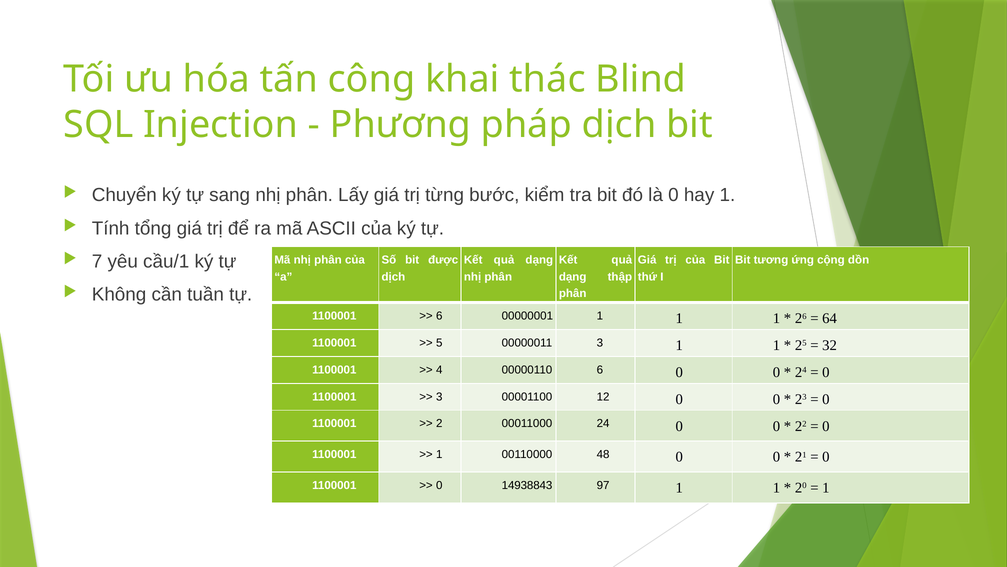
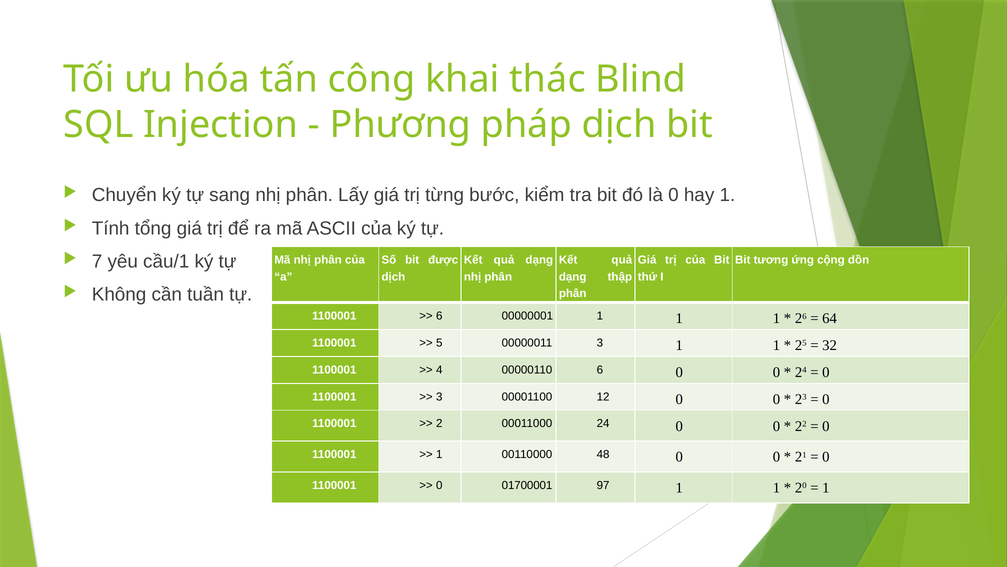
14938843: 14938843 -> 01700001 (527, 485)
